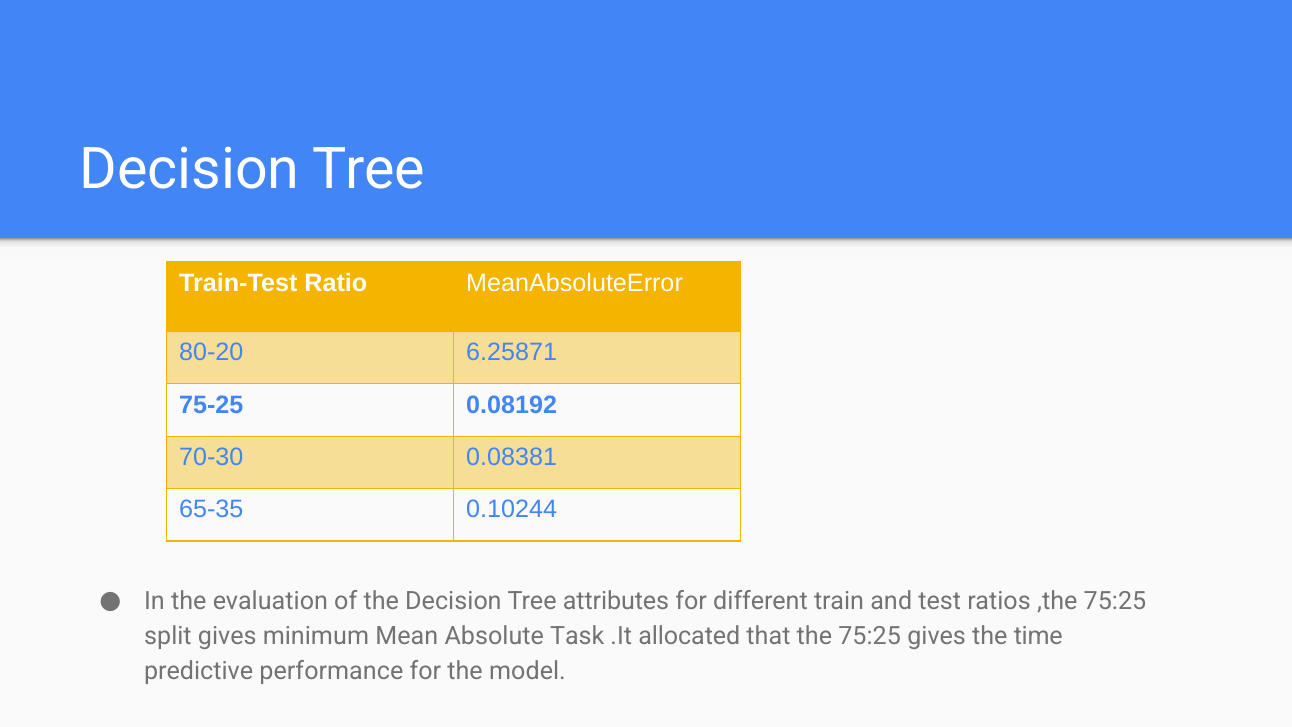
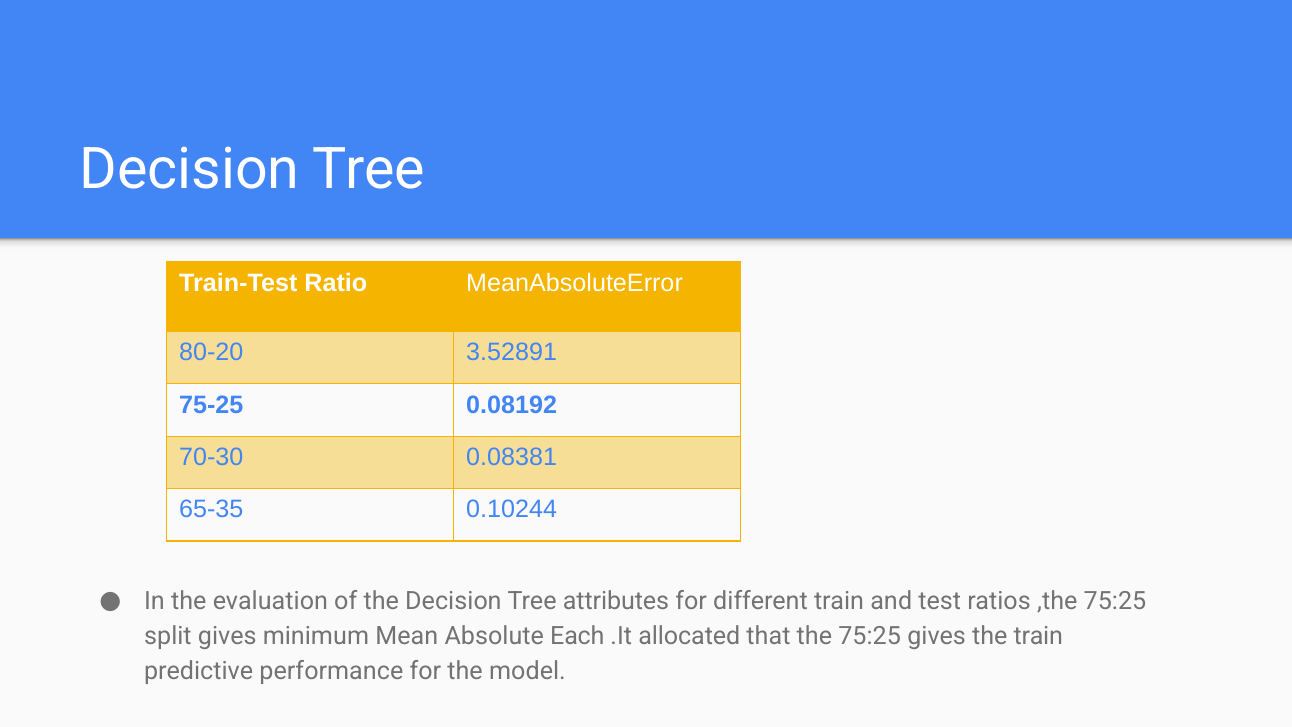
6.25871: 6.25871 -> 3.52891 (512, 352)
Task: Task -> Each (577, 636)
the time: time -> train (1038, 636)
